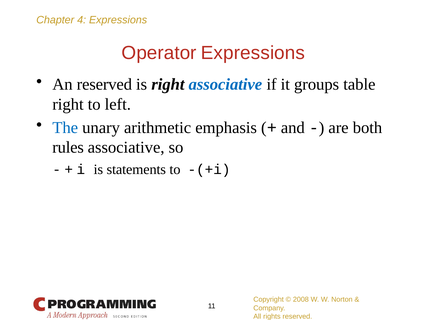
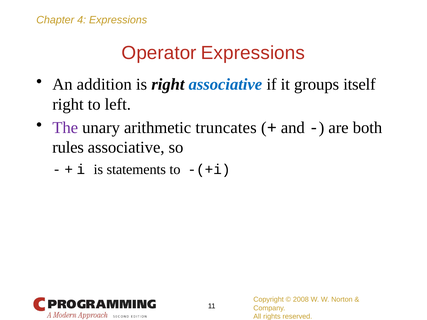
An reserved: reserved -> addition (104, 84)
table: table -> itself (359, 84)
The colour: blue -> purple (65, 128)
emphasis: emphasis -> truncates (226, 128)
